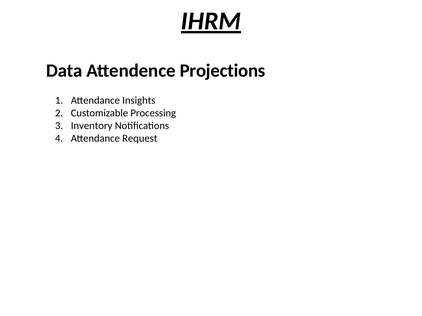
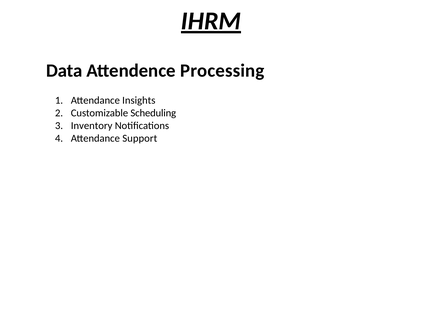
Projections: Projections -> Processing (222, 71)
Processing: Processing -> Scheduling (153, 113)
Request: Request -> Support (140, 139)
